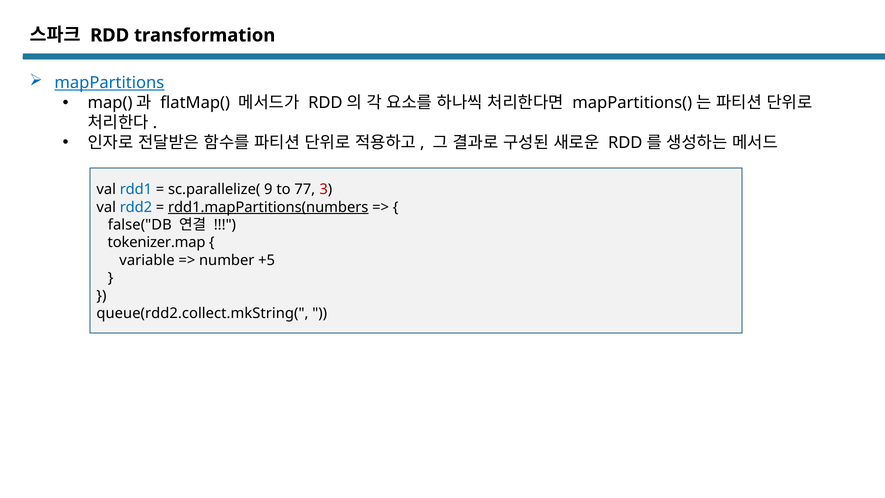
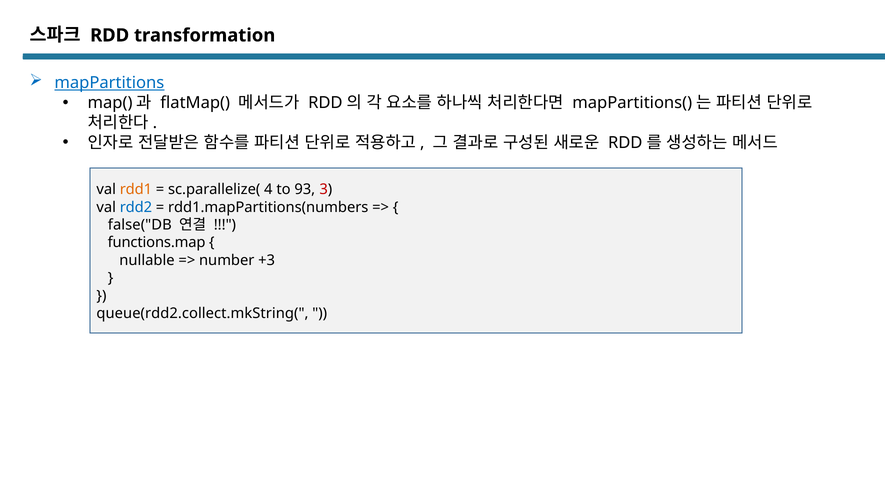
rdd1 colour: blue -> orange (136, 189)
9: 9 -> 4 (268, 189)
77: 77 -> 93 (305, 189)
rdd1.mapPartitions(numbers underline: present -> none (268, 207)
tokenizer.map: tokenizer.map -> functions.map (157, 242)
variable: variable -> nullable (147, 260)
+5: +5 -> +3 (267, 260)
